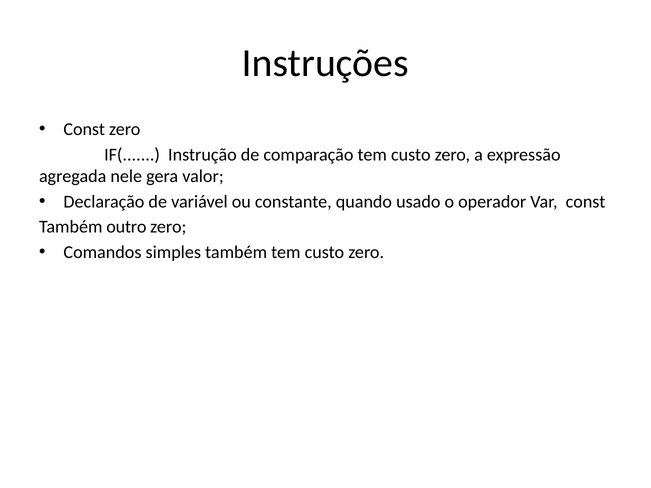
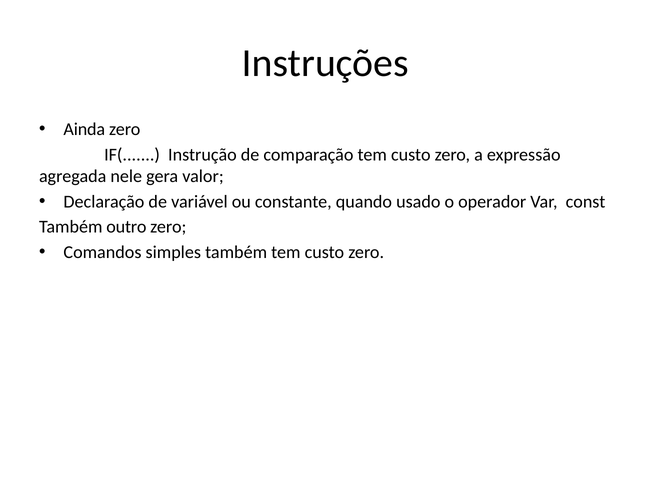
Const: Const -> Ainda (84, 129)
